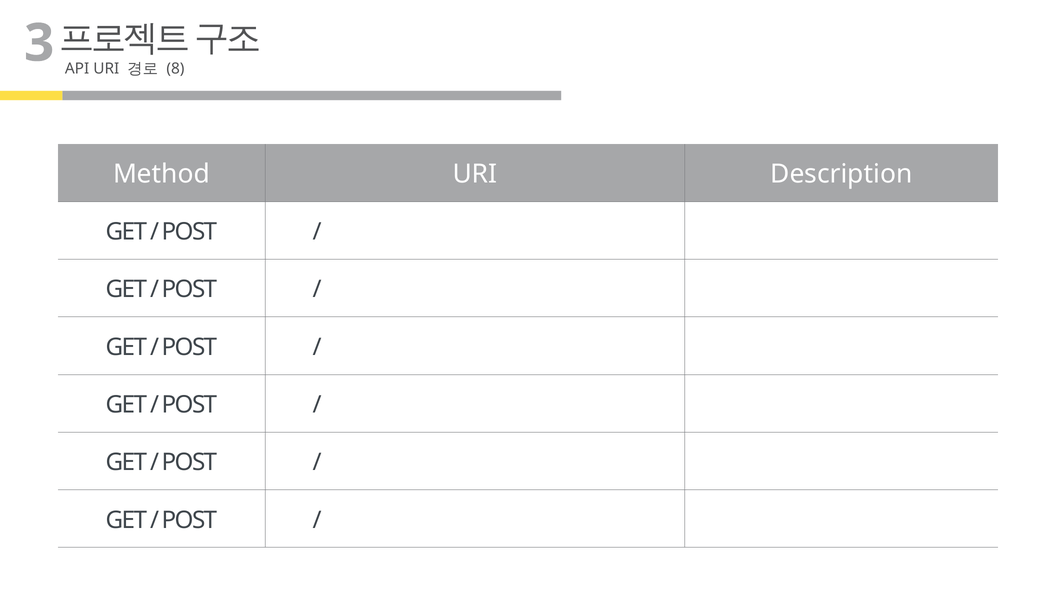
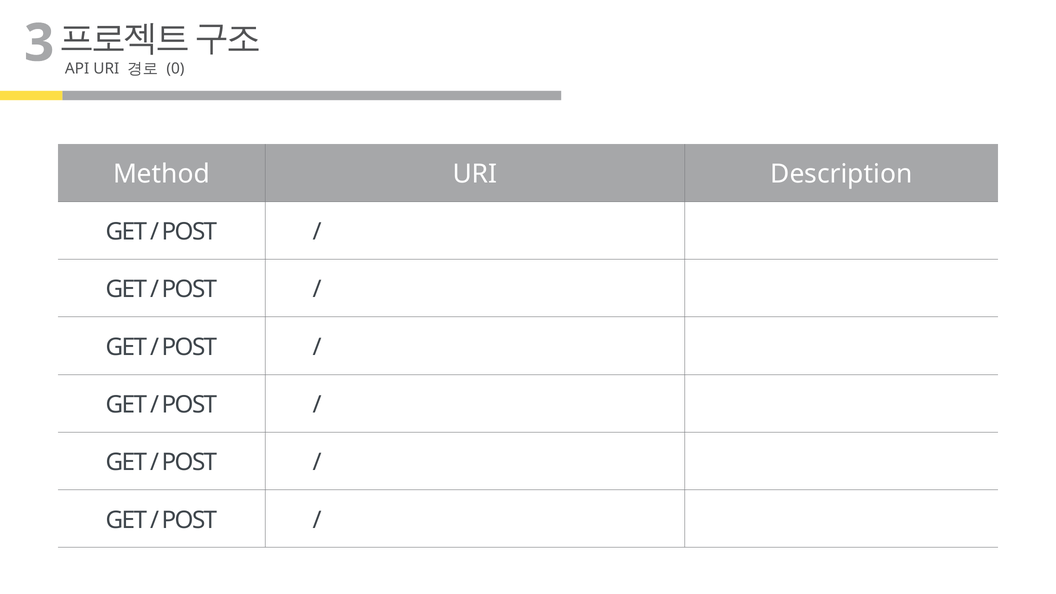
8: 8 -> 0 (175, 69)
